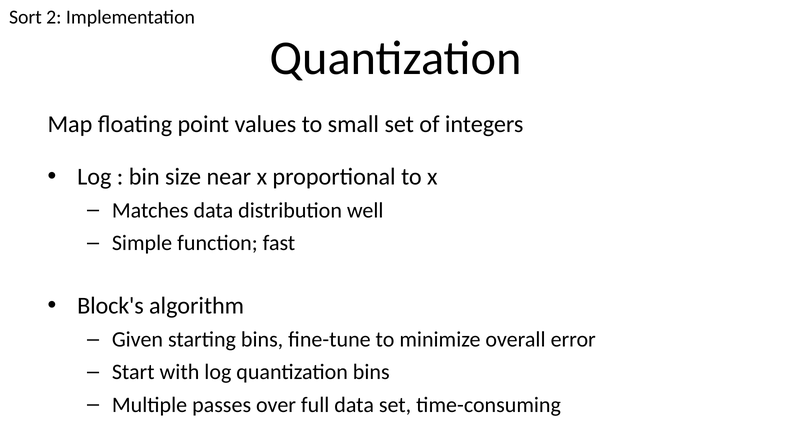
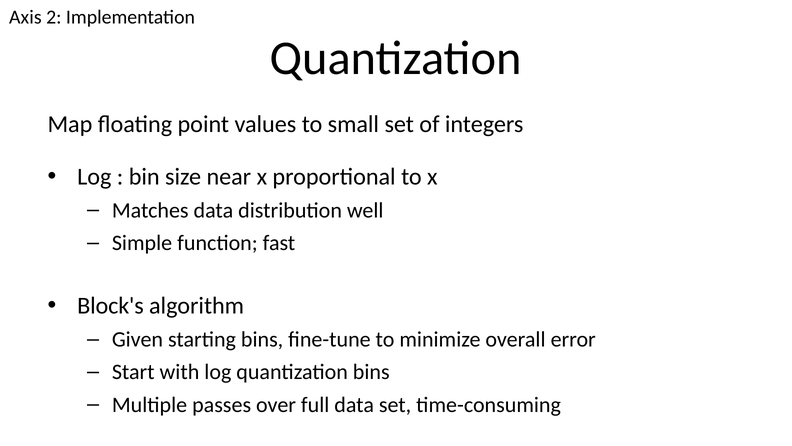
Sort: Sort -> Axis (25, 17)
